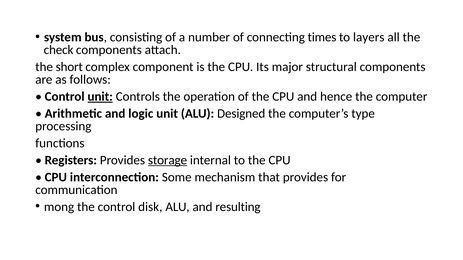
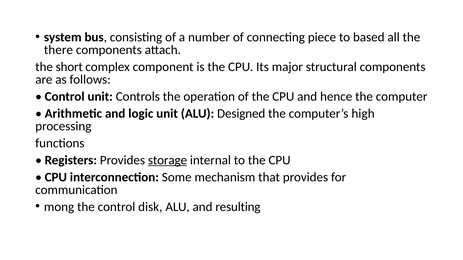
times: times -> piece (322, 37)
layers: layers -> based (369, 37)
check: check -> there (58, 50)
unit underline: present -> none (100, 97)
type: type -> high (363, 114)
